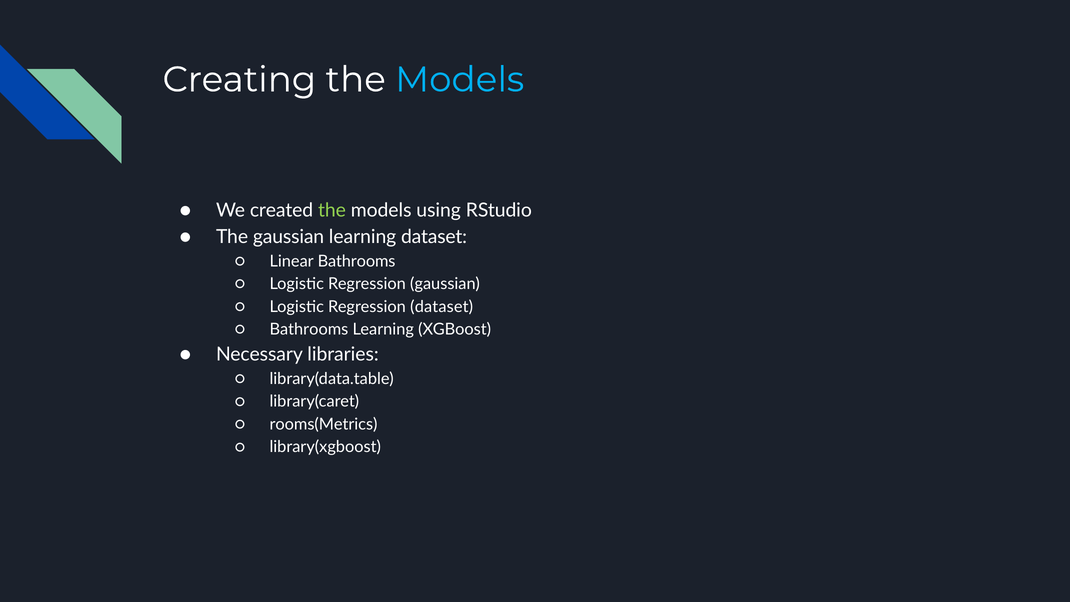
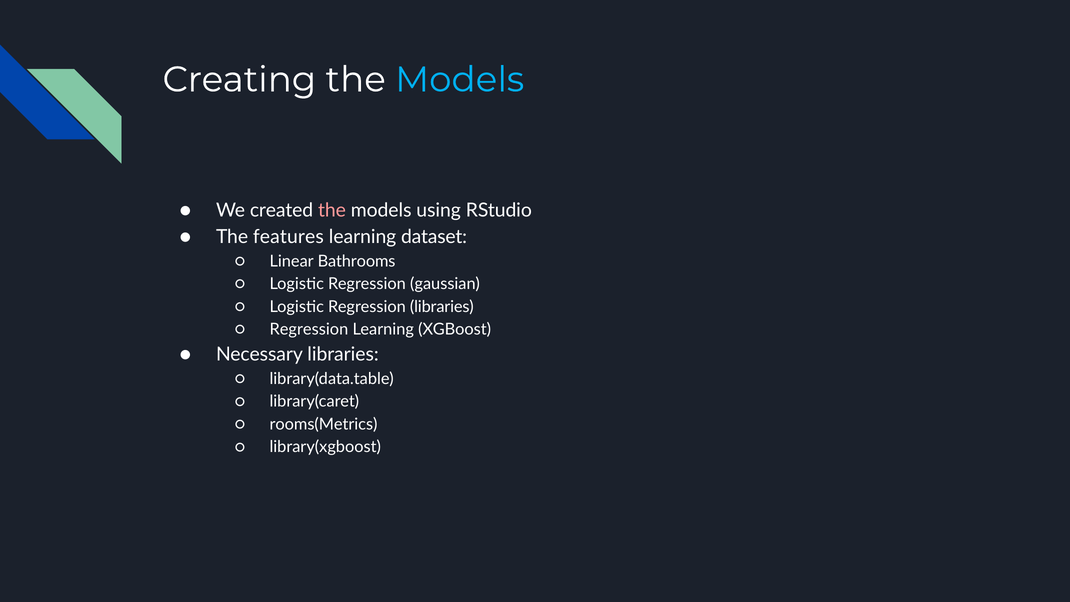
the colour: light green -> pink (332, 210)
The gaussian: gaussian -> features (288, 237)
Regression dataset: dataset -> libraries (442, 307)
Bathrooms: Bathrooms -> Regression (309, 329)
